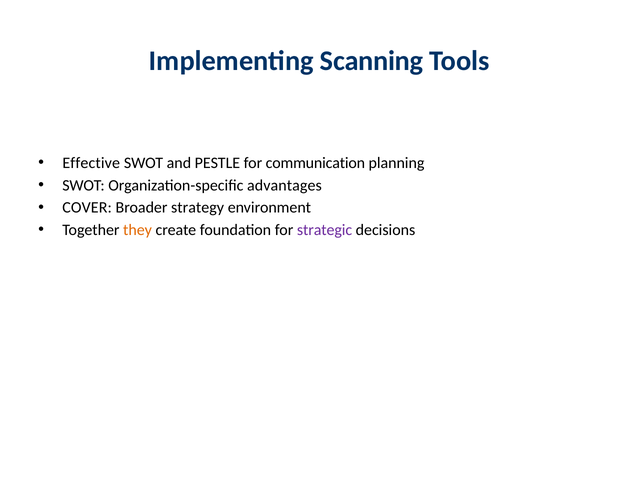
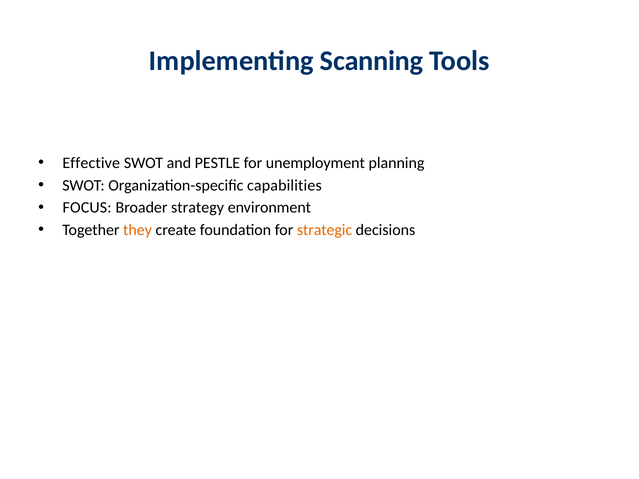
communication: communication -> unemployment (315, 163)
advantages: advantages -> capabilities (284, 185)
COVER: COVER -> FOCUS (87, 208)
strategic colour: purple -> orange (325, 230)
